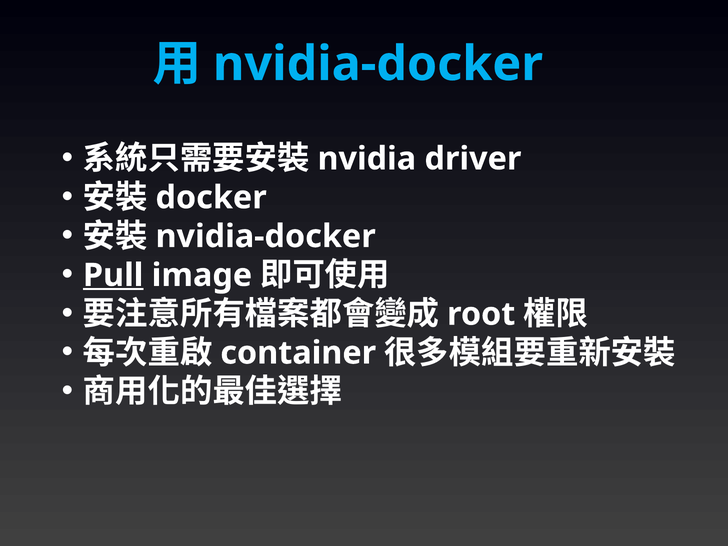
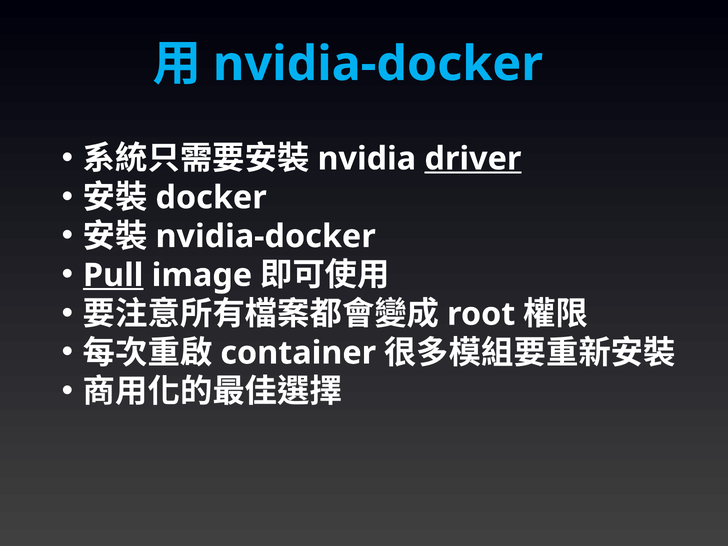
driver underline: none -> present (473, 159)
